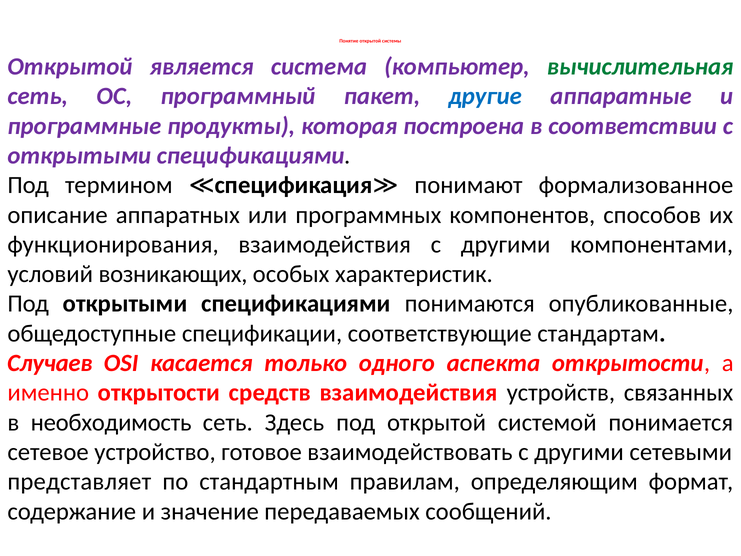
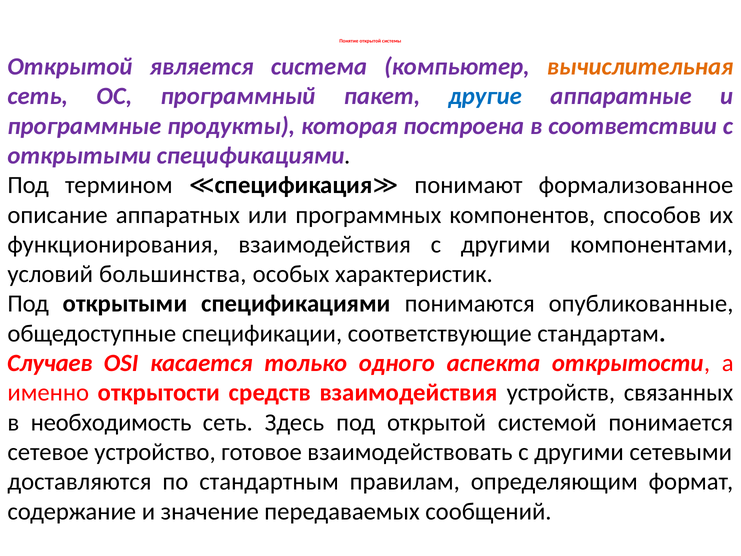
вычислительная colour: green -> orange (640, 67)
возникающих: возникающих -> большинства (173, 274)
представляет: представляет -> доставляются (79, 482)
